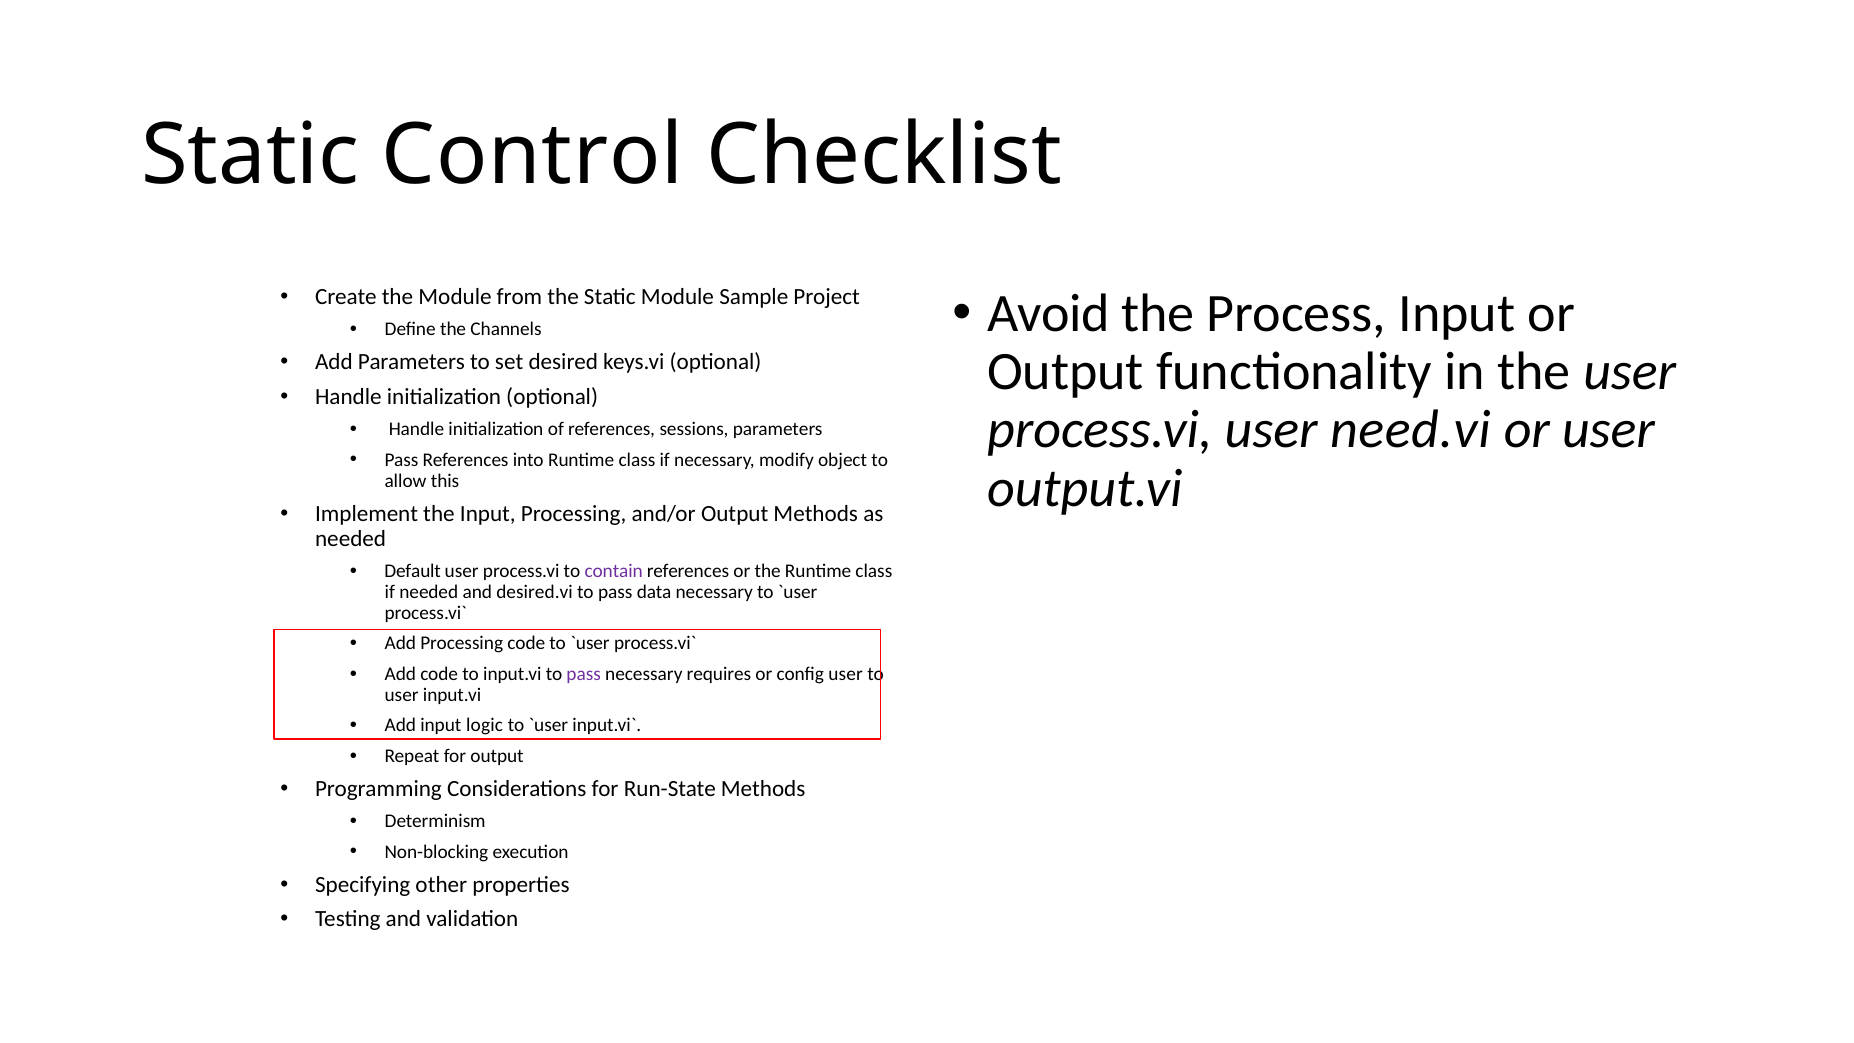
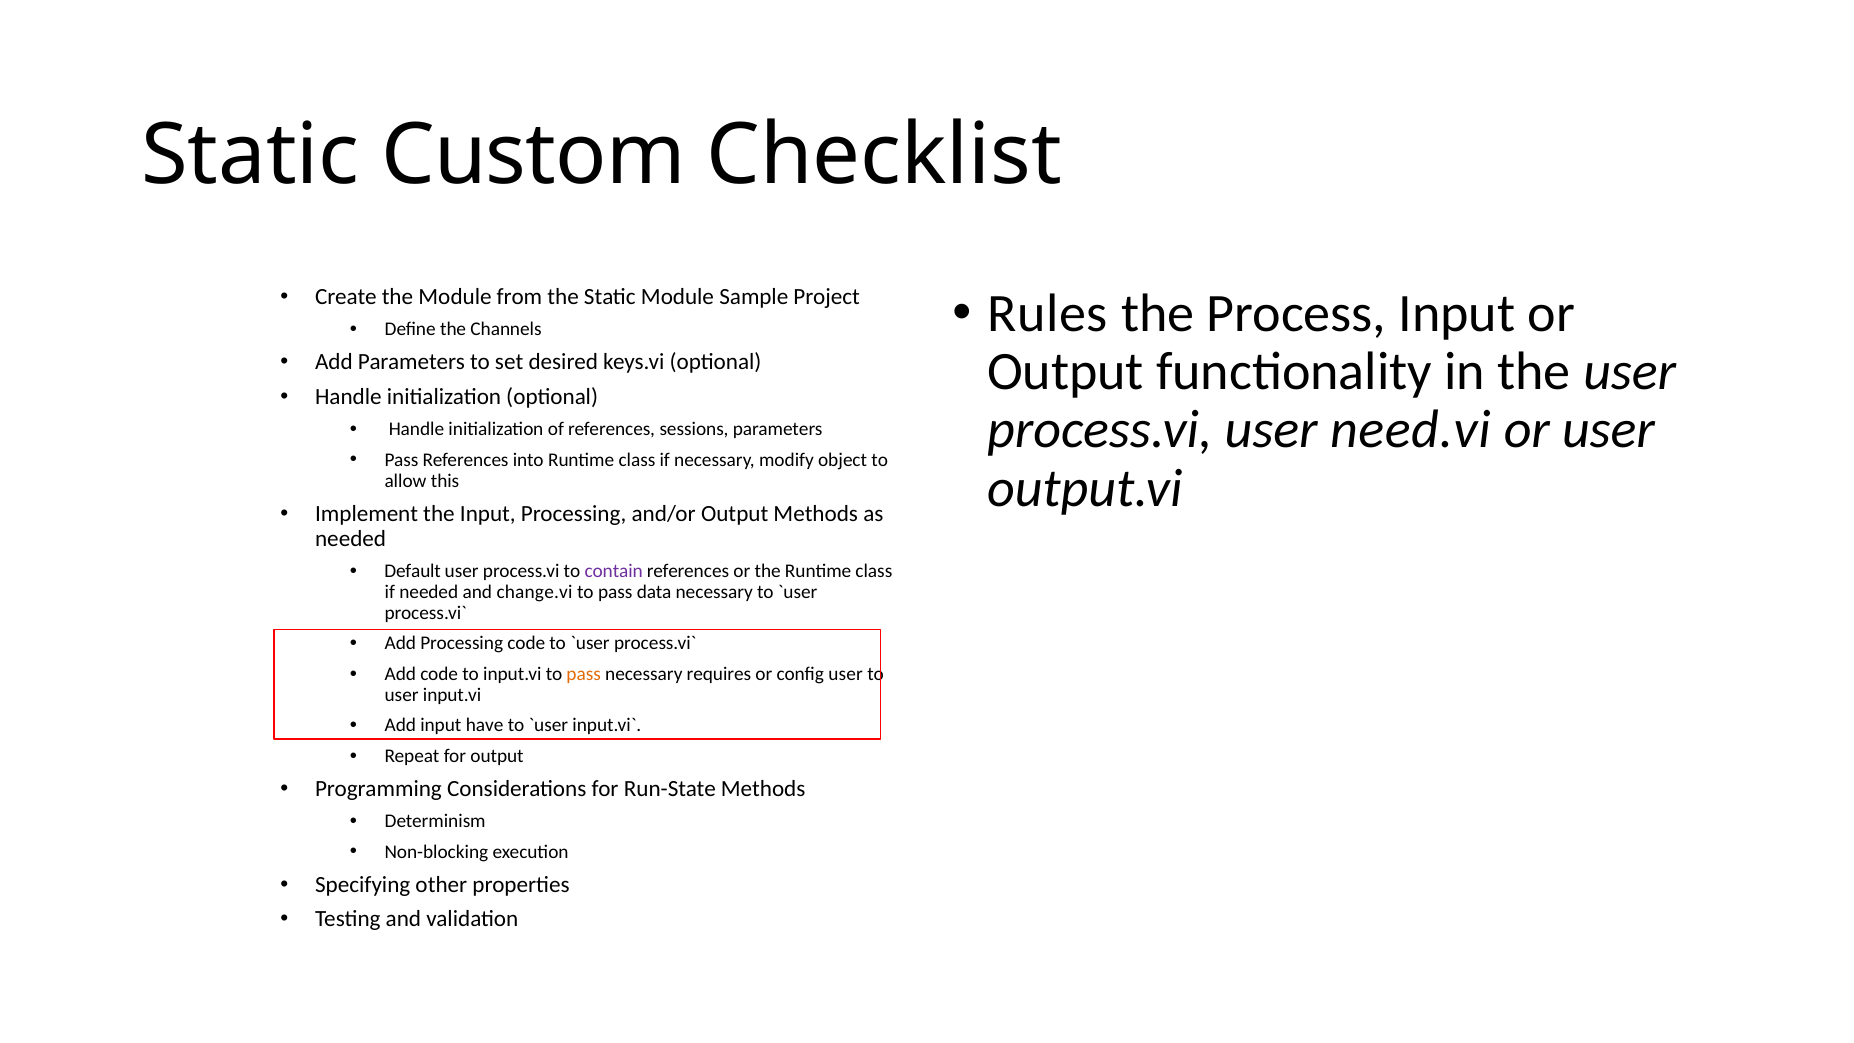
Control: Control -> Custom (533, 156)
Avoid: Avoid -> Rules (1048, 313)
desired.vi: desired.vi -> change.vi (534, 592)
pass colour: purple -> orange (584, 674)
logic: logic -> have (485, 725)
